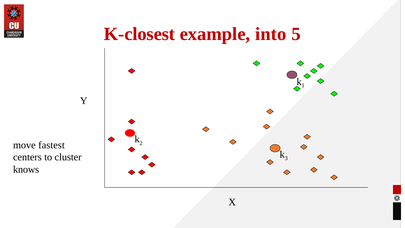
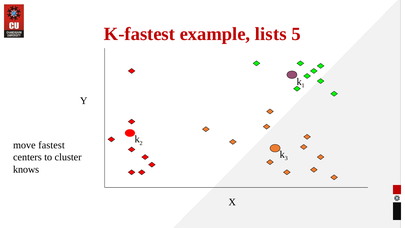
K-closest: K-closest -> K-fastest (139, 34)
into: into -> lists (271, 34)
